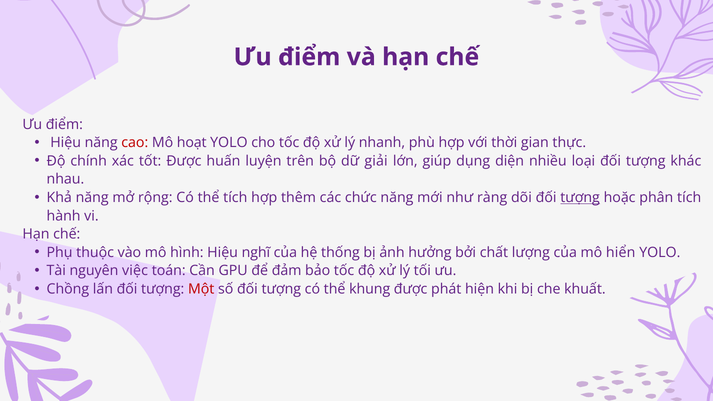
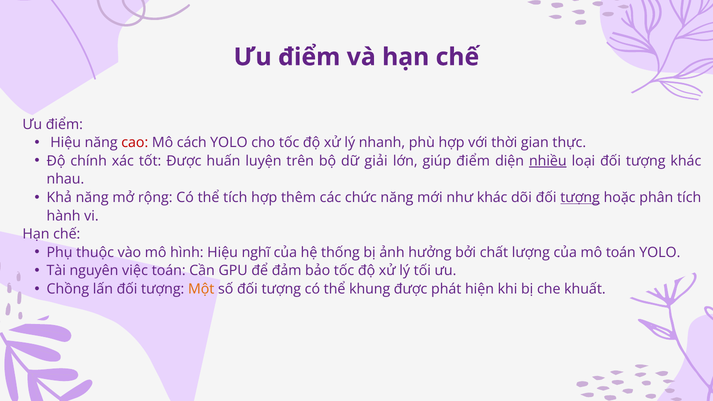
hoạt: hoạt -> cách (192, 143)
giúp dụng: dụng -> điểm (473, 161)
nhiều underline: none -> present (548, 161)
như ràng: ràng -> khác (492, 198)
mô hiển: hiển -> toán (621, 253)
Một colour: red -> orange (201, 289)
